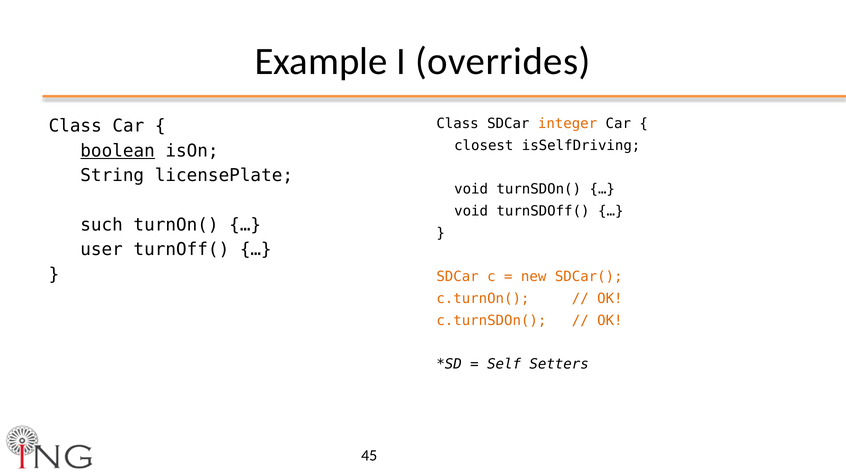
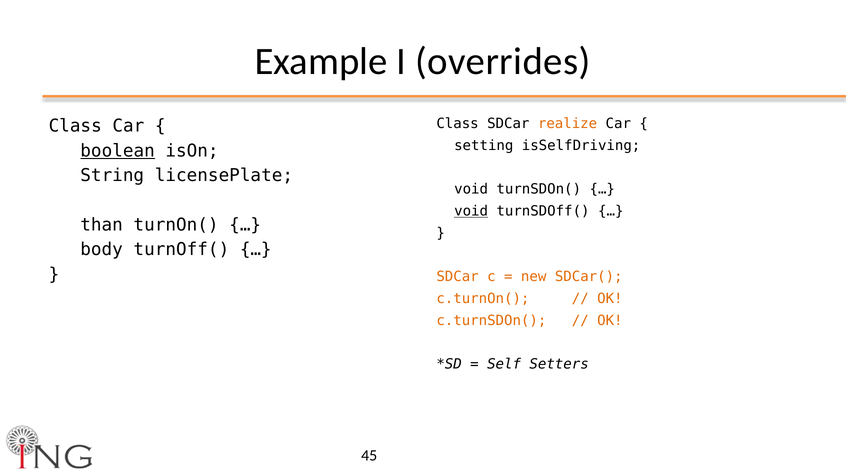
integer: integer -> realize (568, 124)
closest: closest -> setting (484, 146)
void underline: none -> present (471, 211)
such: such -> than (102, 225)
user: user -> body (102, 249)
